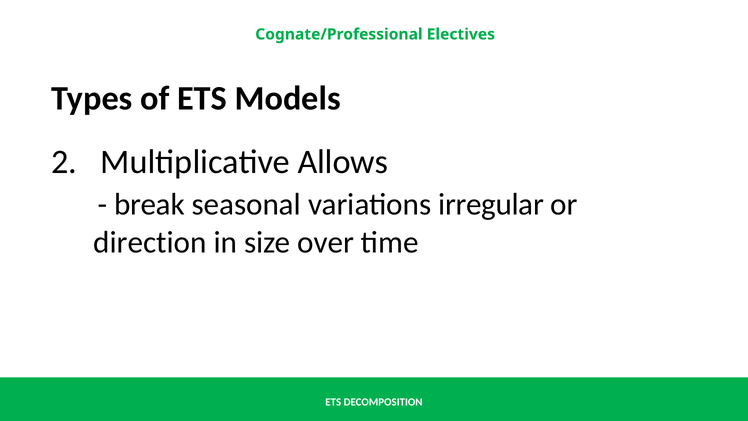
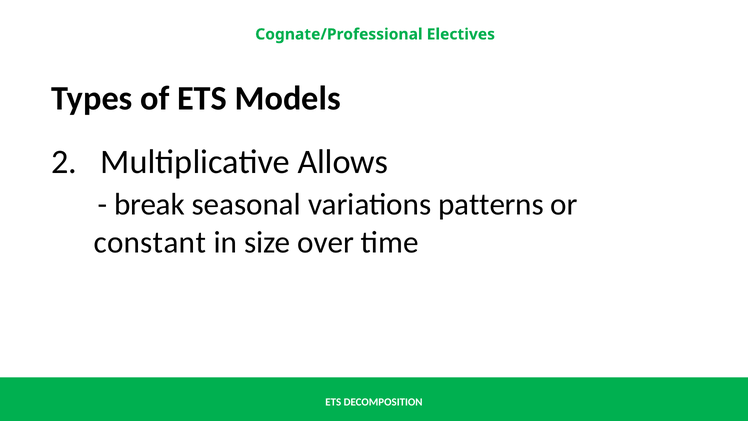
irregular: irregular -> patterns (491, 204)
direction: direction -> constant (150, 242)
